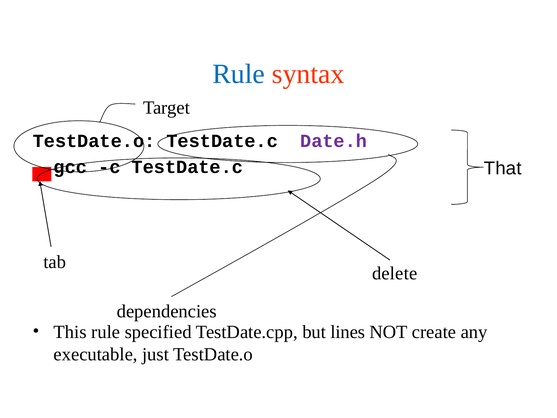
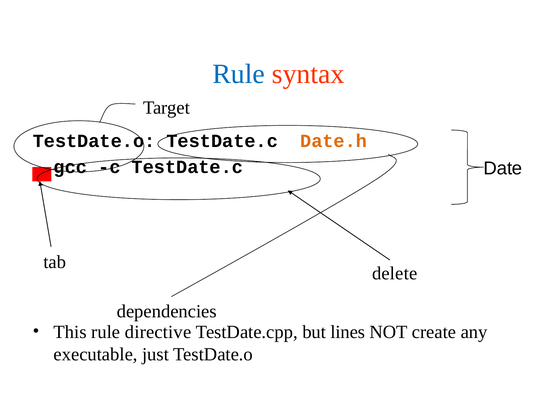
Date.h colour: purple -> orange (334, 141)
That: That -> Date (503, 168)
specified: specified -> directive (158, 332)
